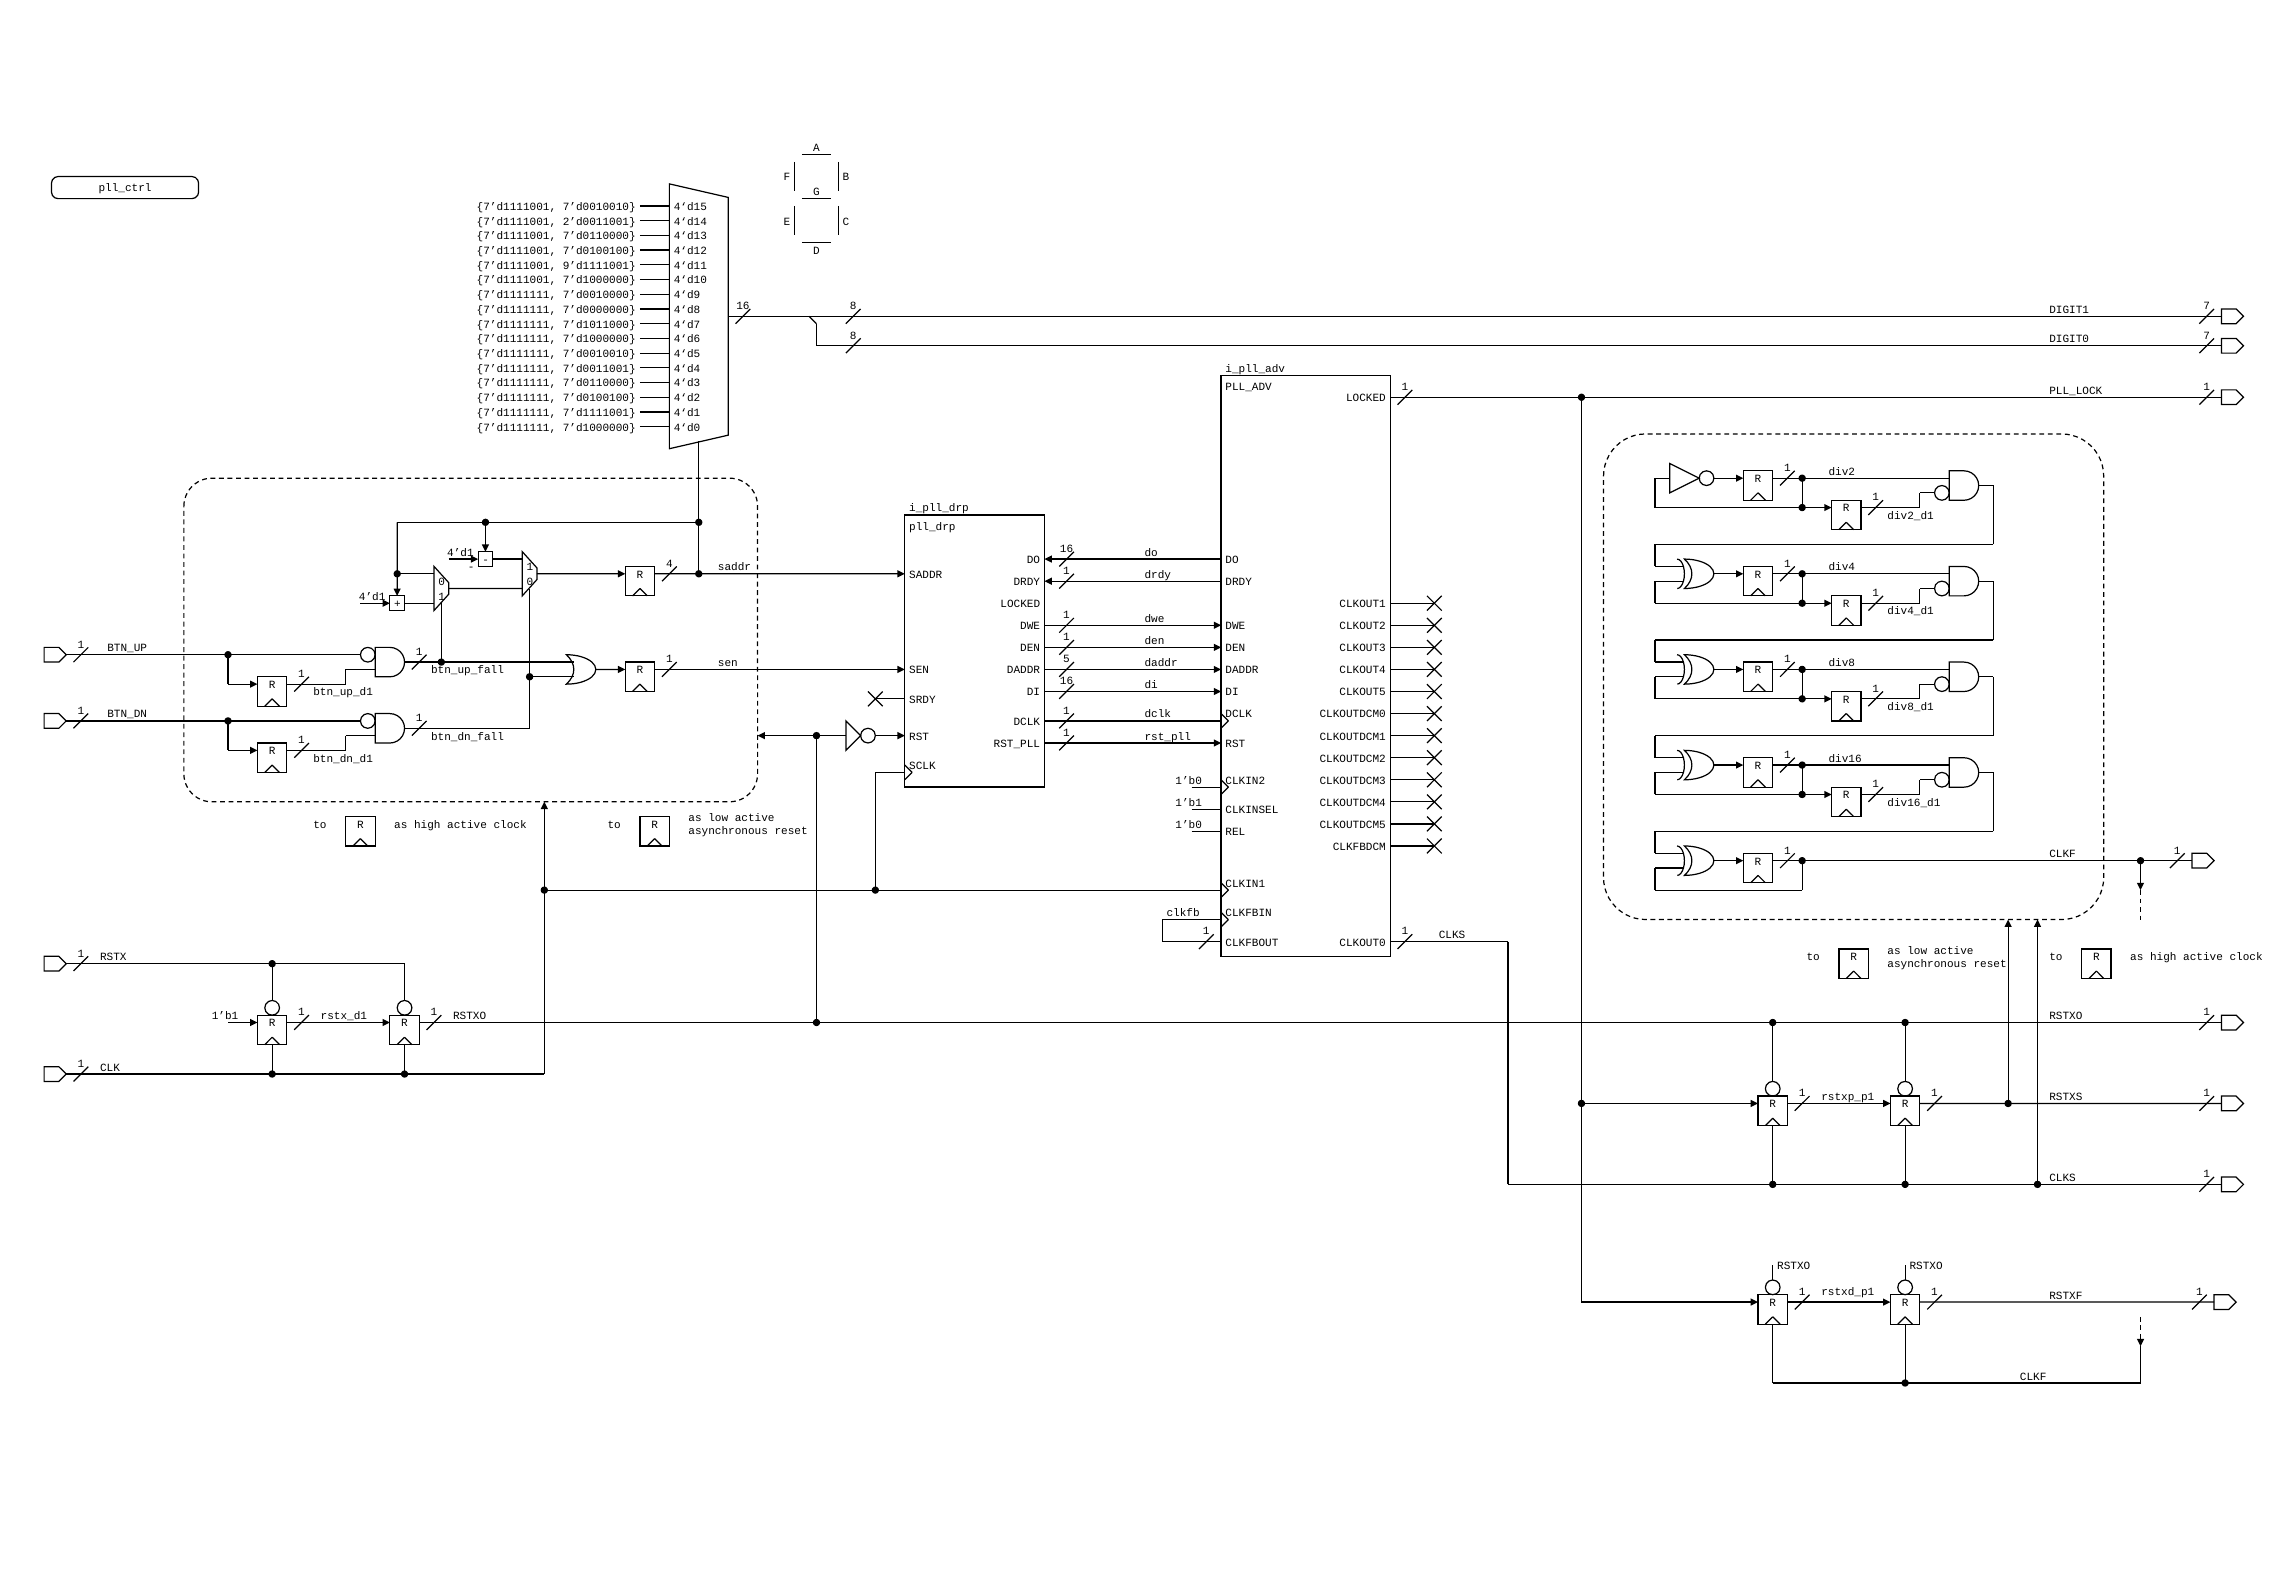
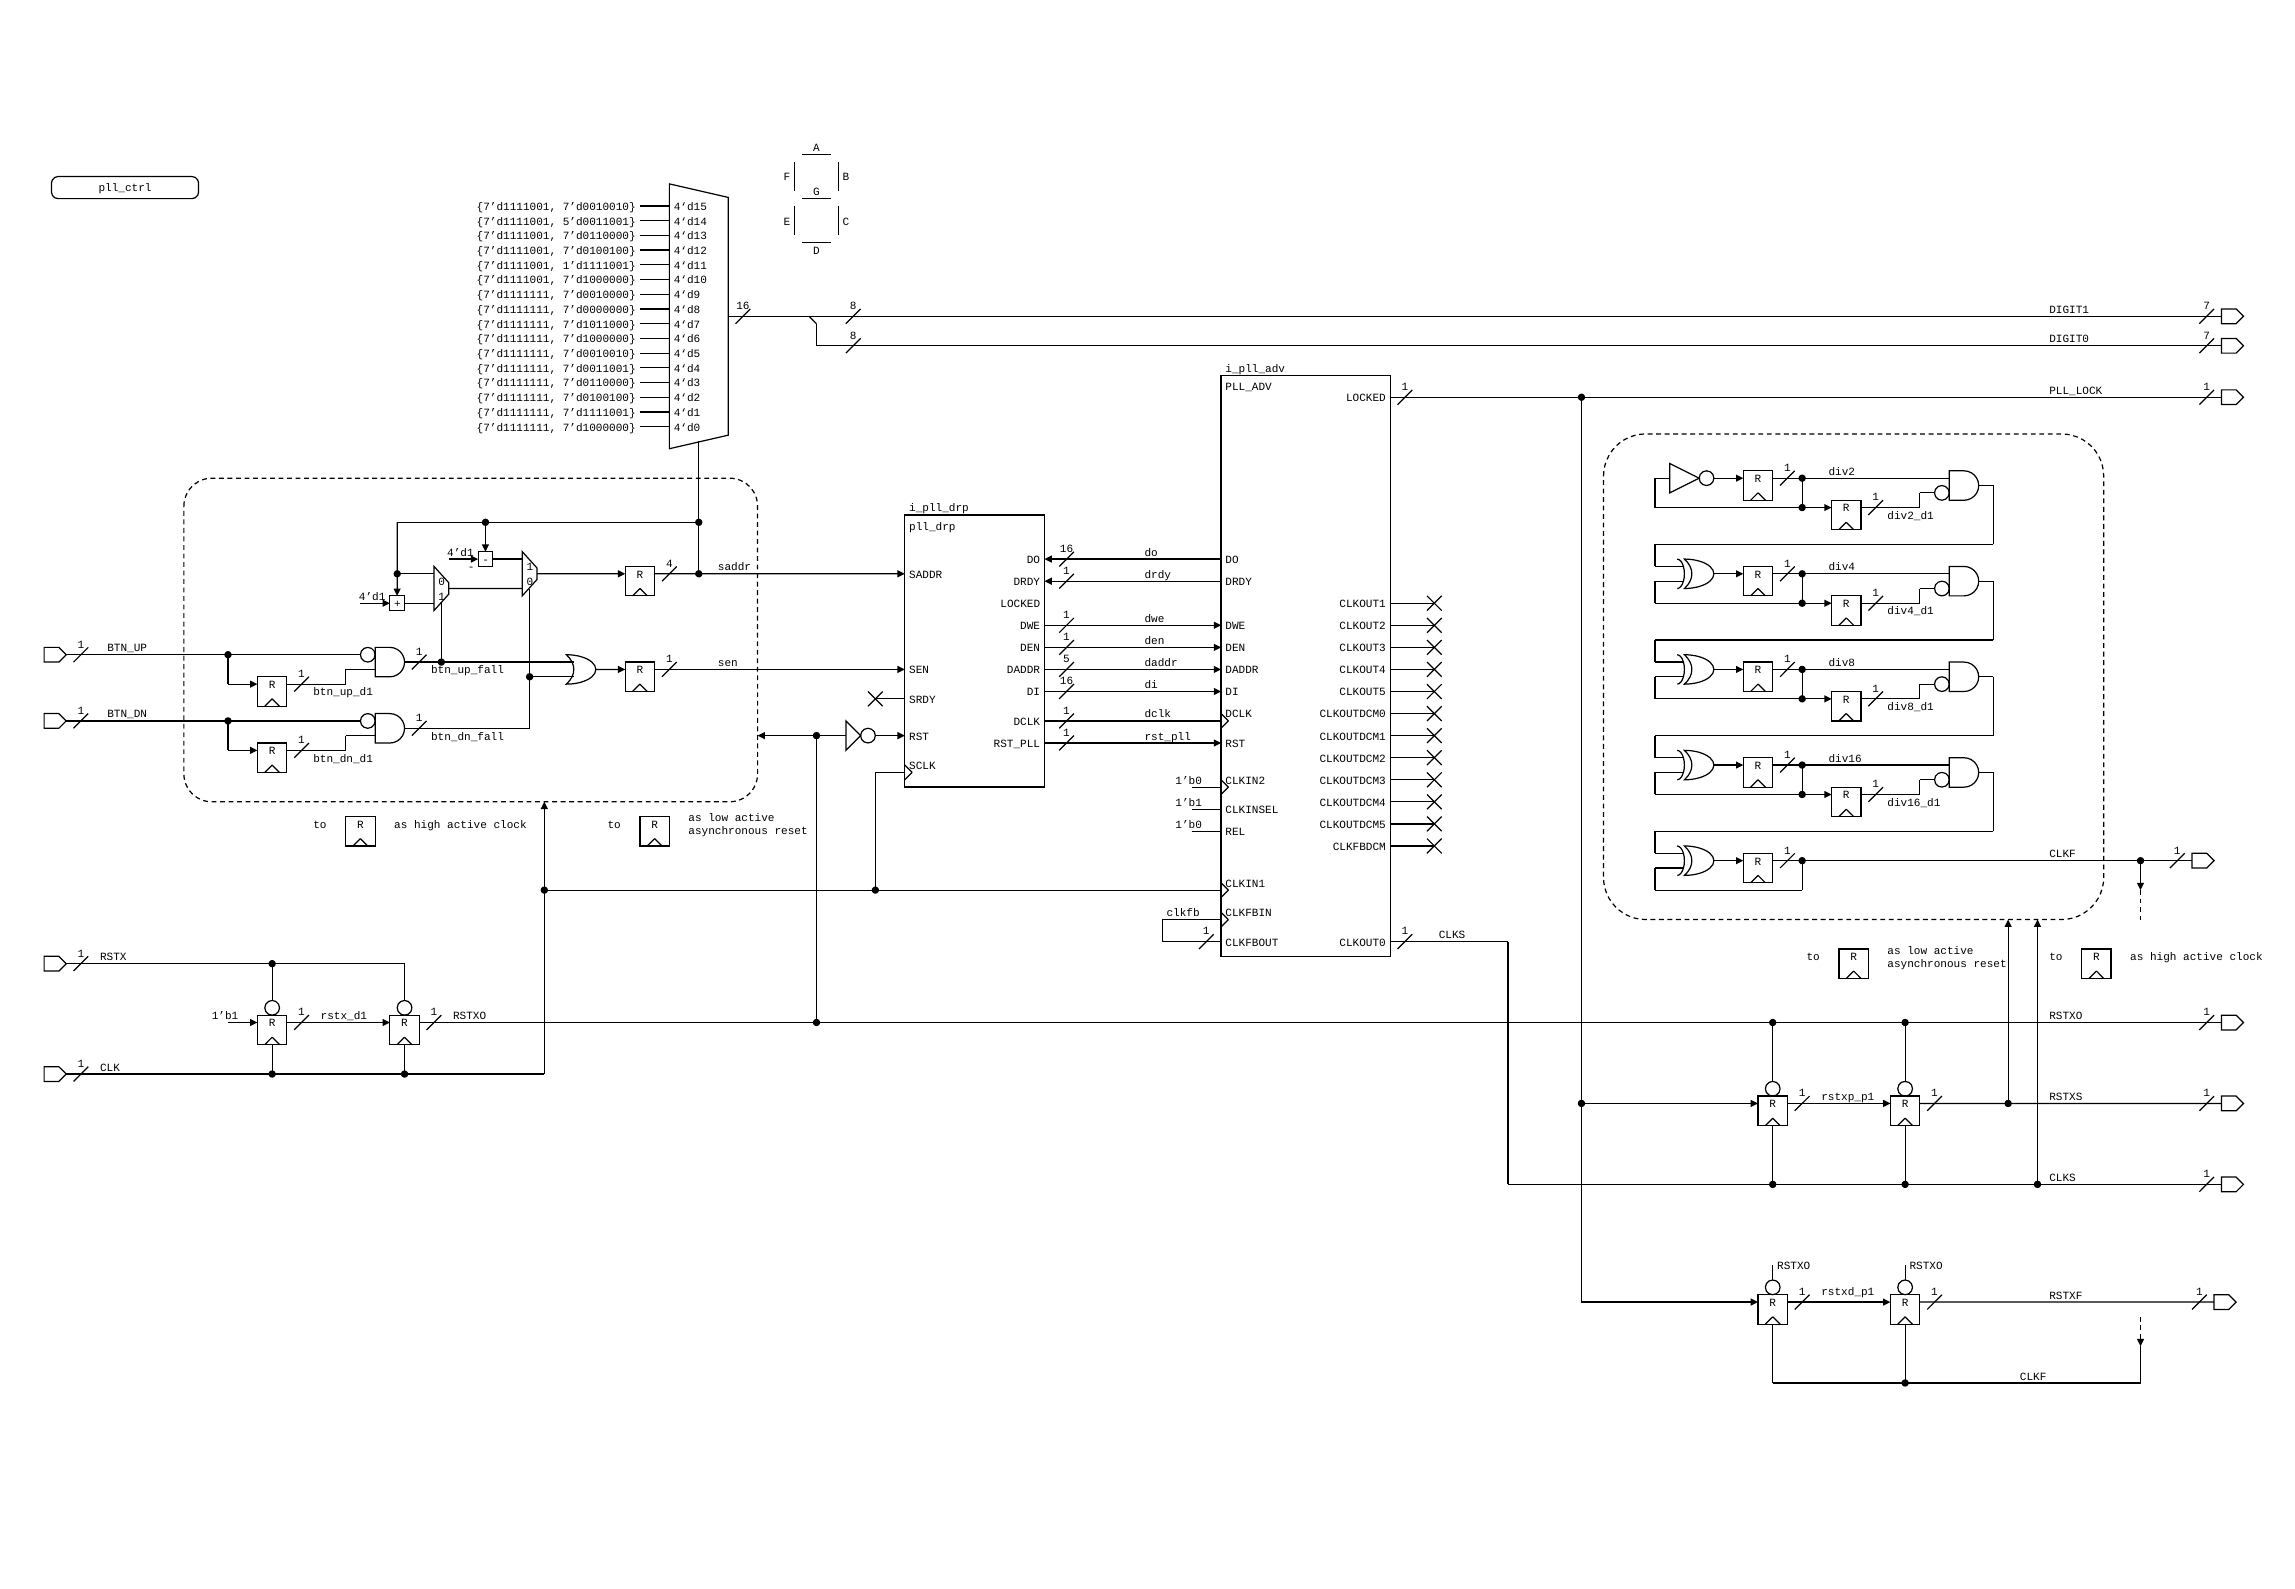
2’d0011001: 2’d0011001 -> 5’d0011001 (599, 221)
9’d1111001: 9’d1111001 -> 1’d1111001 (599, 266)
